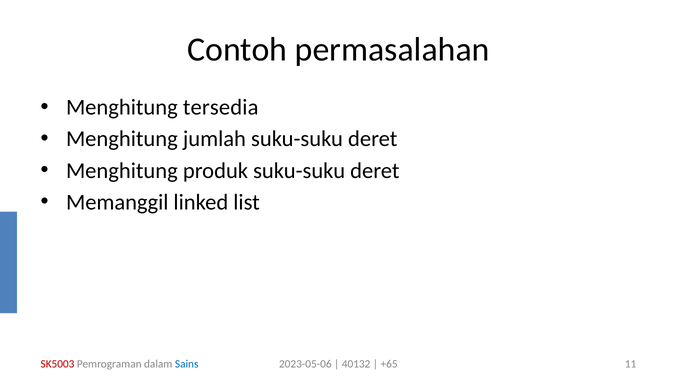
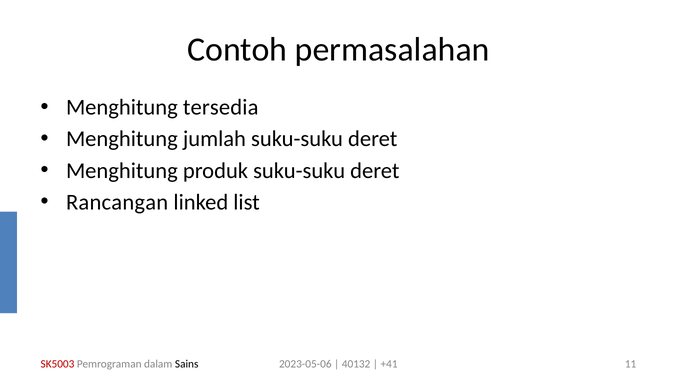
Memanggil: Memanggil -> Rancangan (117, 202)
Sains colour: blue -> black (187, 364)
+65: +65 -> +41 (389, 364)
